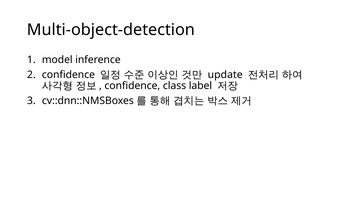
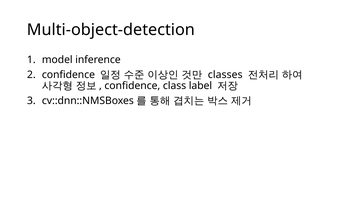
update: update -> classes (225, 75)
